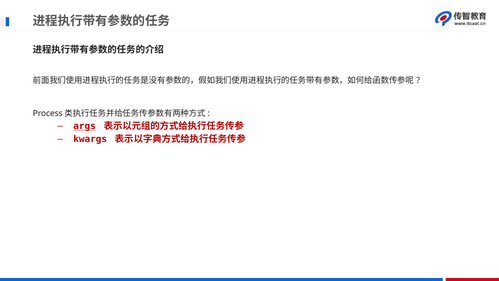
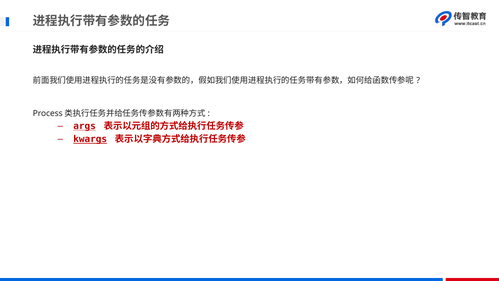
kwargs underline: none -> present (90, 139)
